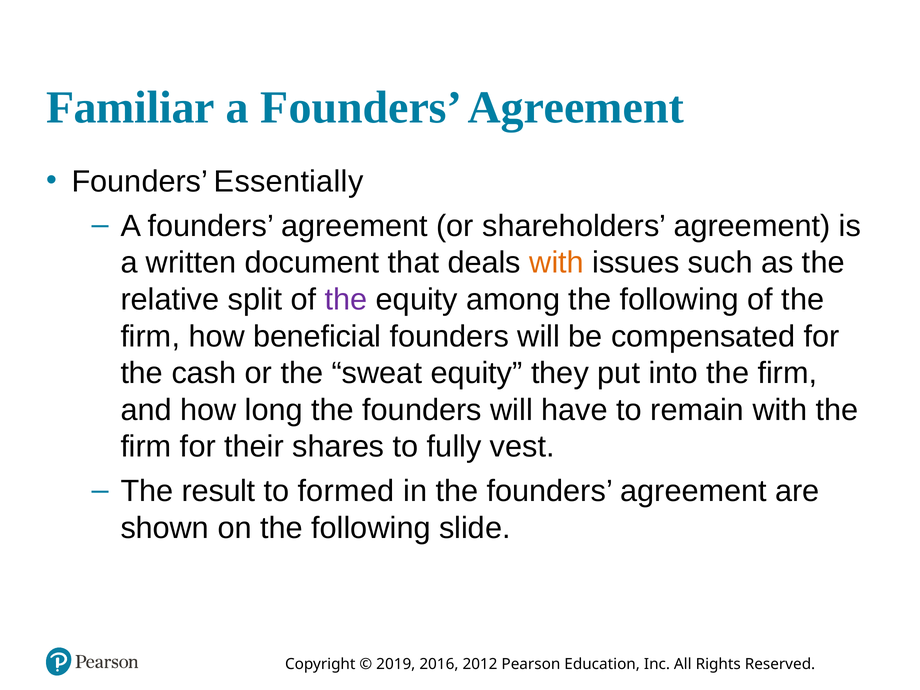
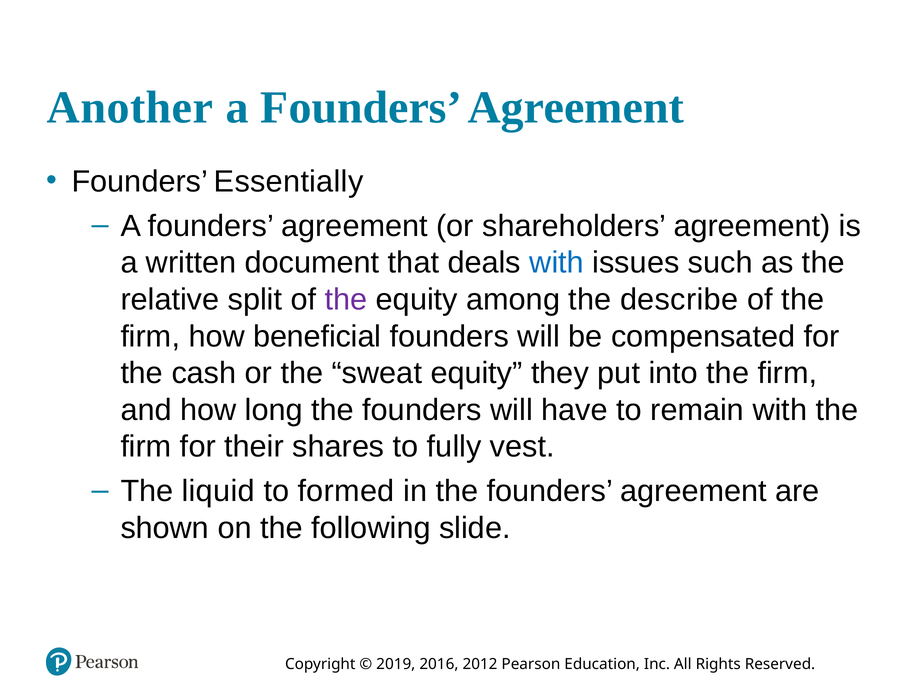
Familiar: Familiar -> Another (130, 108)
with colour: orange -> blue (557, 263)
among the following: following -> describe (679, 300)
result: result -> liquid (218, 491)
